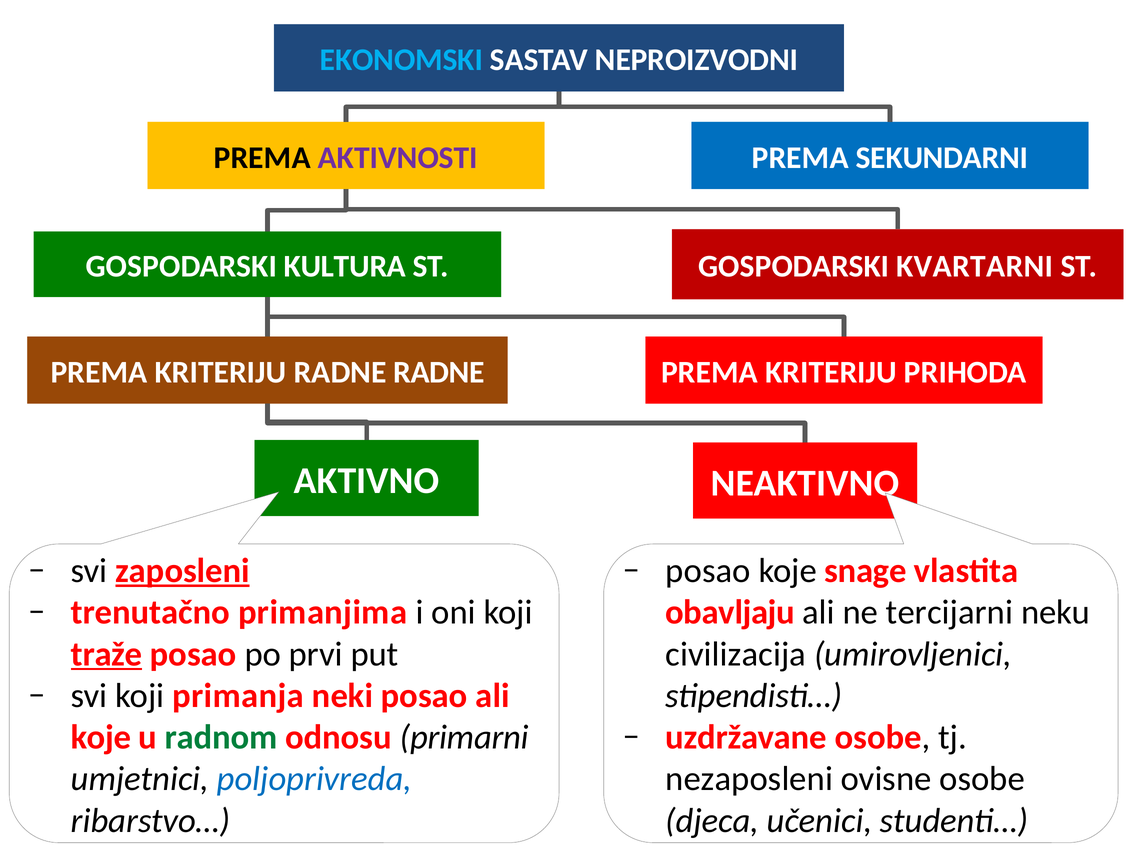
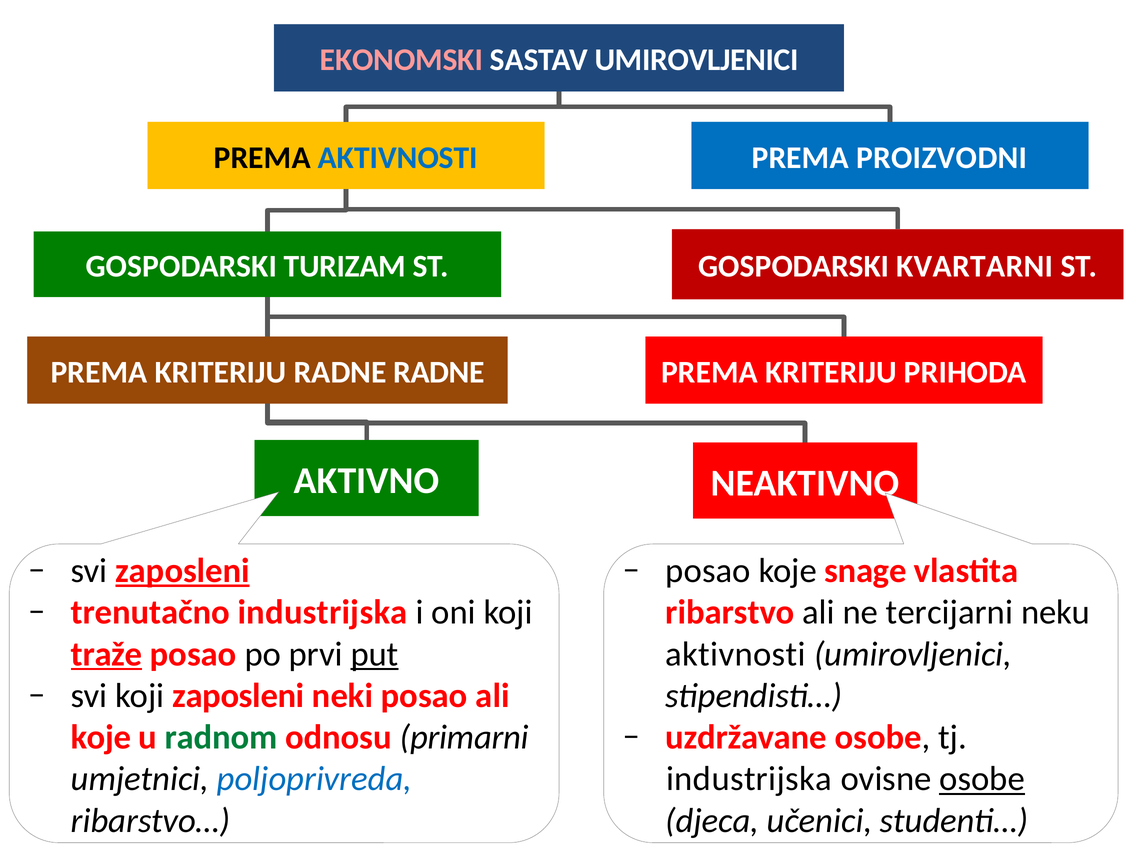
EKONOMSKI colour: light blue -> pink (401, 60)
SASTAV NEPROIZVODNI: NEPROIZVODNI -> UMIROVLJENICI (697, 60)
AKTIVNOSTI colour: purple -> blue (398, 158)
SEKUNDARNI: SEKUNDARNI -> PROIZVODNI (942, 158)
KULTURA: KULTURA -> TURIZAM (345, 266)
trenutačno primanjima: primanjima -> industrijska (323, 612)
obavljaju: obavljaju -> ribarstvo (730, 612)
put underline: none -> present (375, 654)
civilizacija: civilizacija -> aktivnosti (736, 654)
koji primanja: primanja -> zaposleni (238, 696)
nezaposleni: nezaposleni -> industrijska (749, 779)
osobe underline: none -> present (982, 779)
